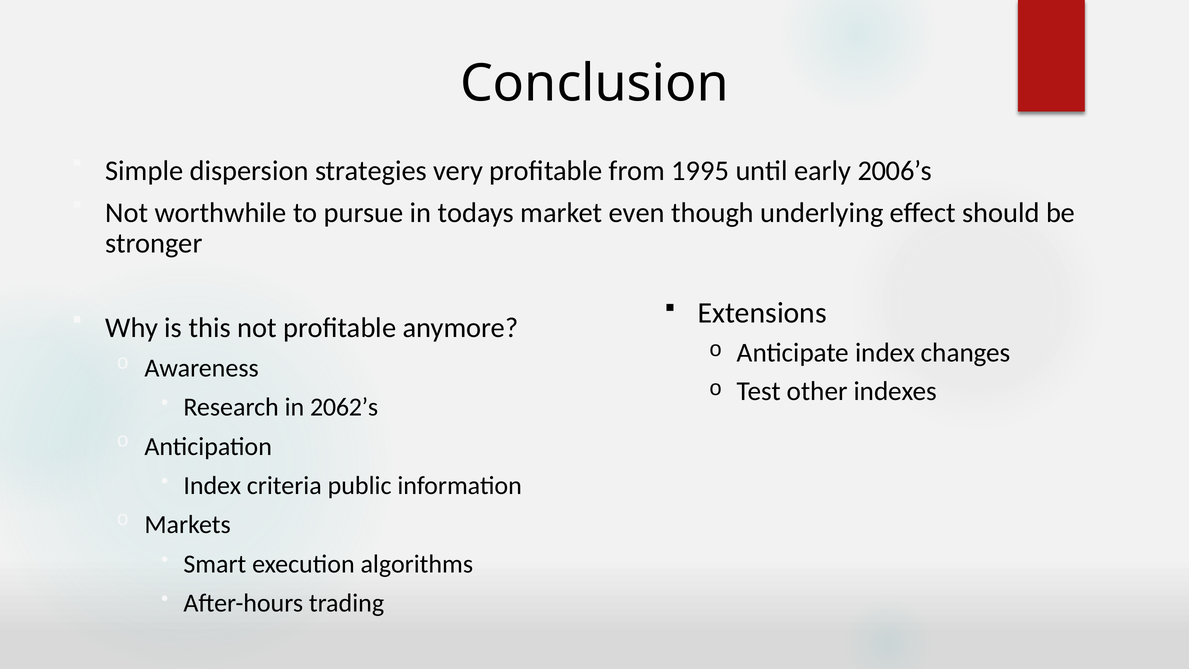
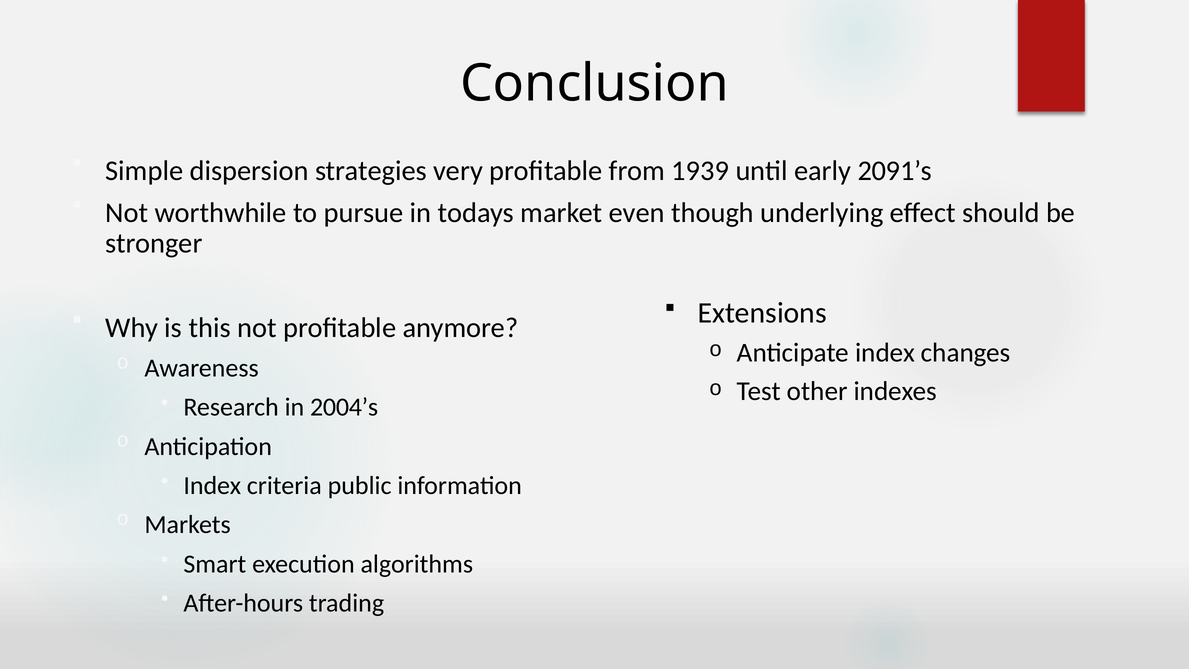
1995: 1995 -> 1939 (700, 171)
2006’s: 2006’s -> 2091’s (895, 171)
2062’s: 2062’s -> 2004’s (344, 407)
